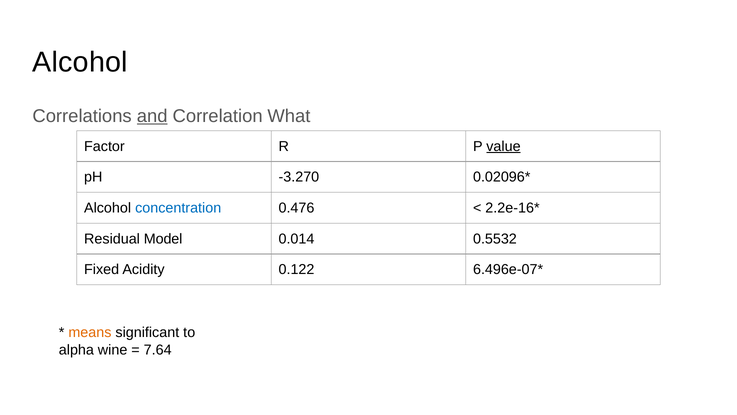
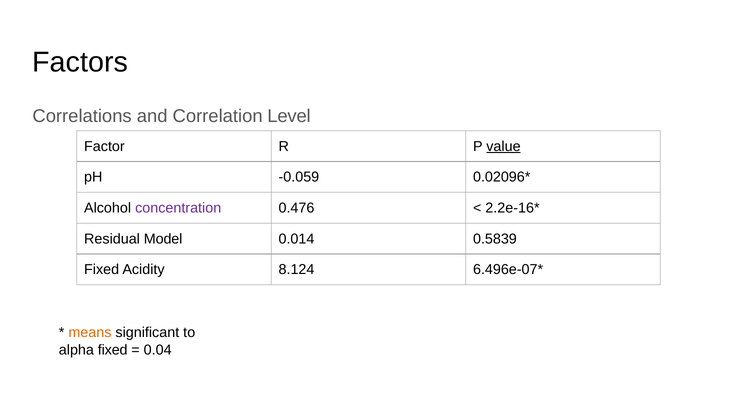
Alcohol: Alcohol -> Factors (80, 62)
and underline: present -> none (152, 116)
What: What -> Level (289, 116)
-3.270: -3.270 -> -0.059 (299, 177)
concentration colour: blue -> purple (178, 208)
0.5532: 0.5532 -> 0.5839 (495, 239)
0.122: 0.122 -> 8.124 (296, 269)
alpha wine: wine -> fixed (113, 349)
7.64: 7.64 -> 0.04 (158, 349)
